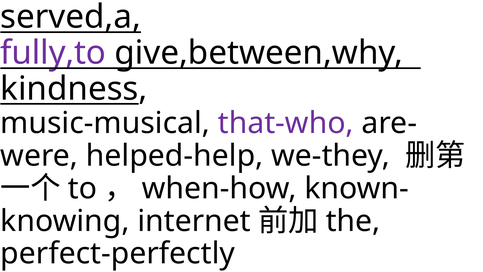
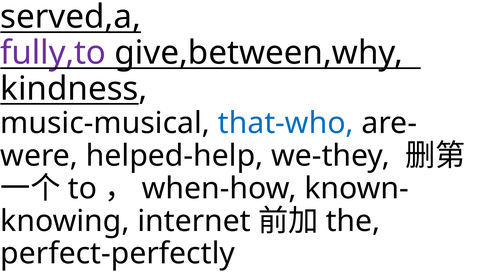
that-who colour: purple -> blue (286, 123)
